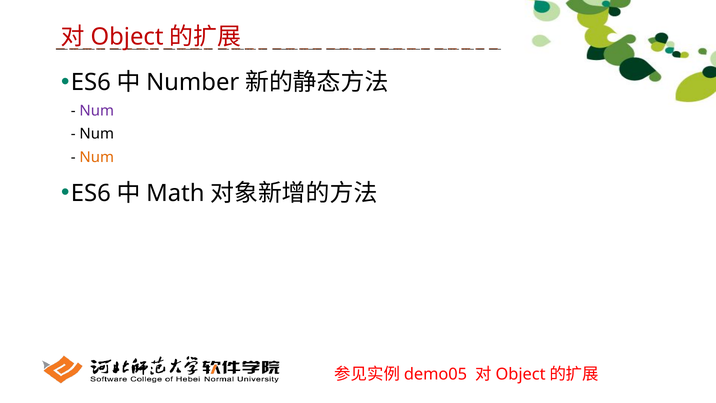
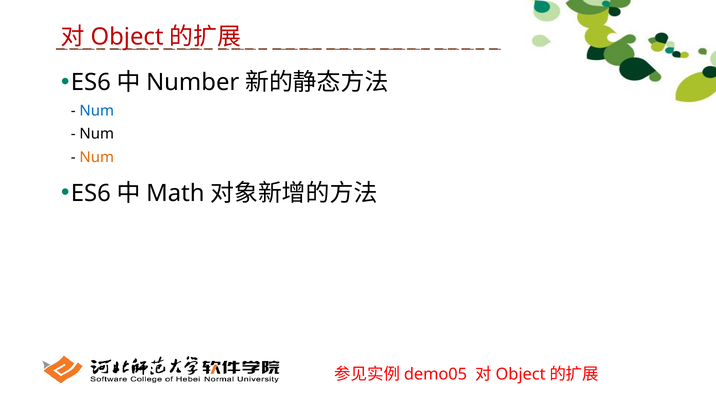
Num colour: purple -> blue (97, 111)
